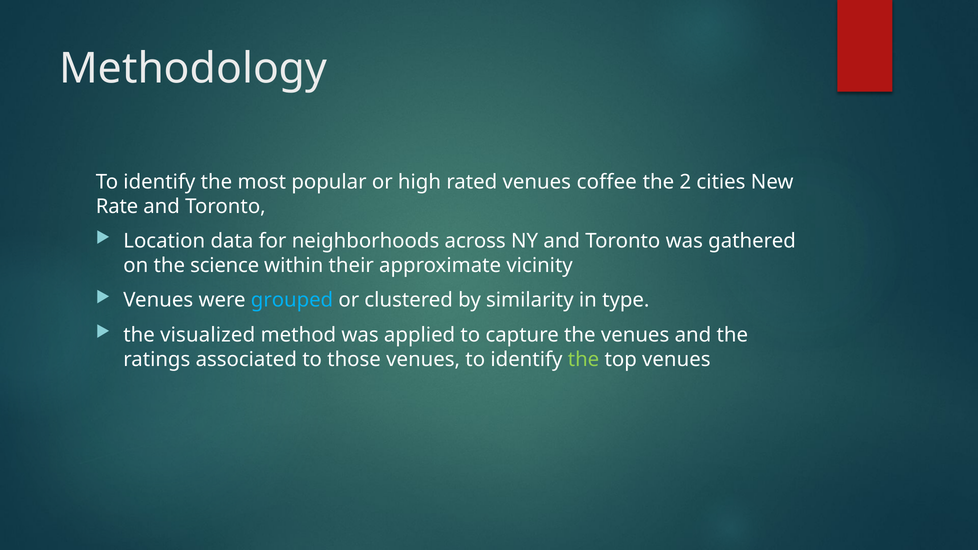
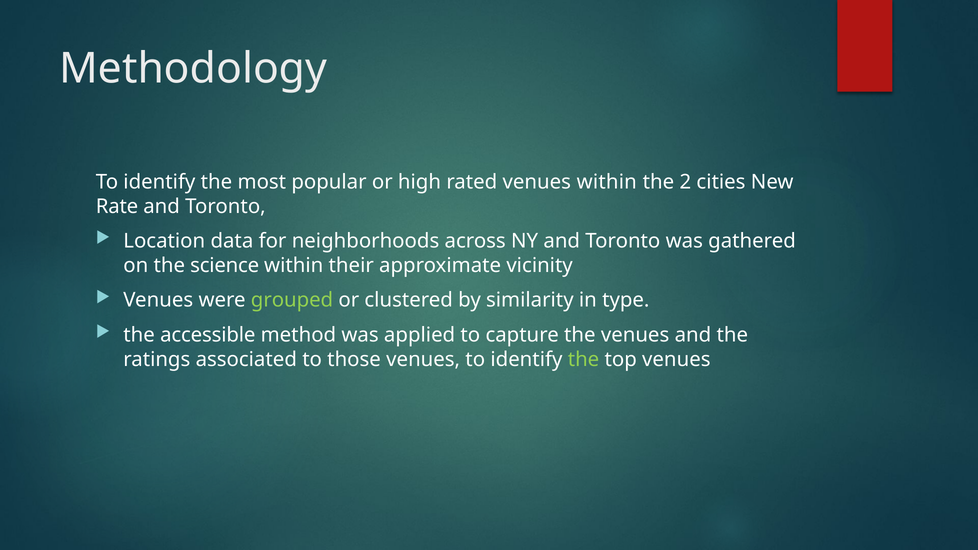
venues coffee: coffee -> within (607, 182)
grouped colour: light blue -> light green (292, 300)
visualized: visualized -> accessible (208, 335)
